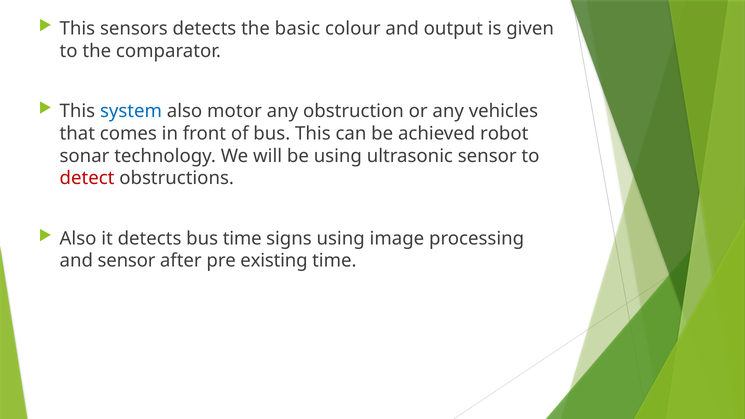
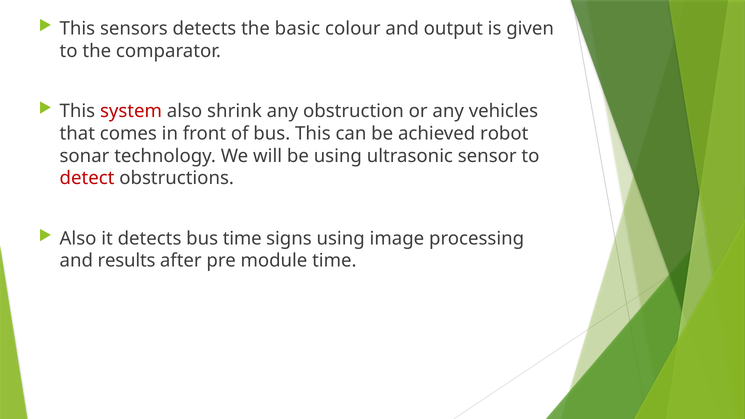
system colour: blue -> red (131, 111)
motor: motor -> shrink (234, 111)
and sensor: sensor -> results (127, 261)
existing: existing -> module (274, 261)
